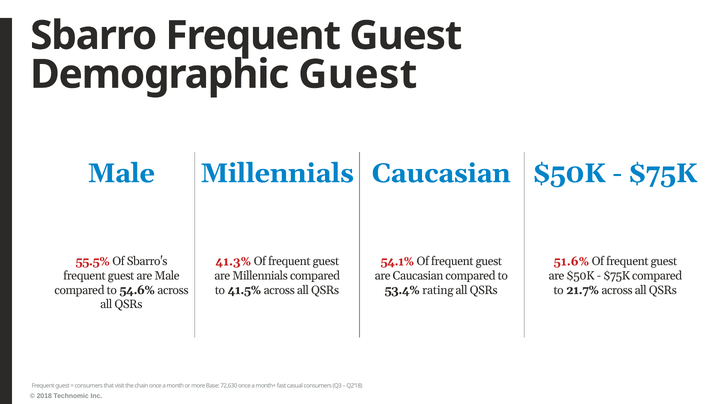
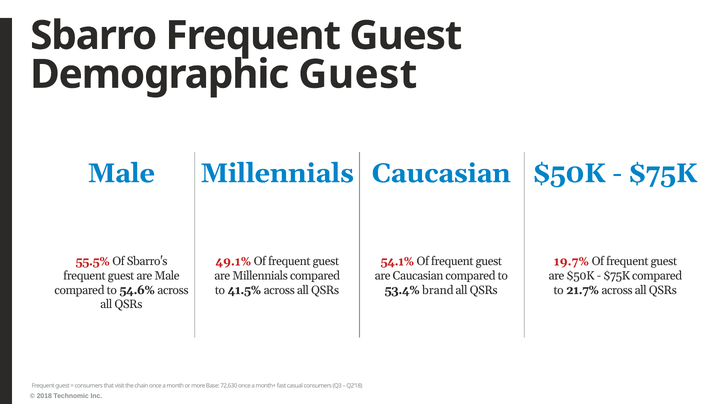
41.3%: 41.3% -> 49.1% (233, 262)
51.6%: 51.6% -> 19.7% (571, 262)
rating: rating -> brand (438, 290)
